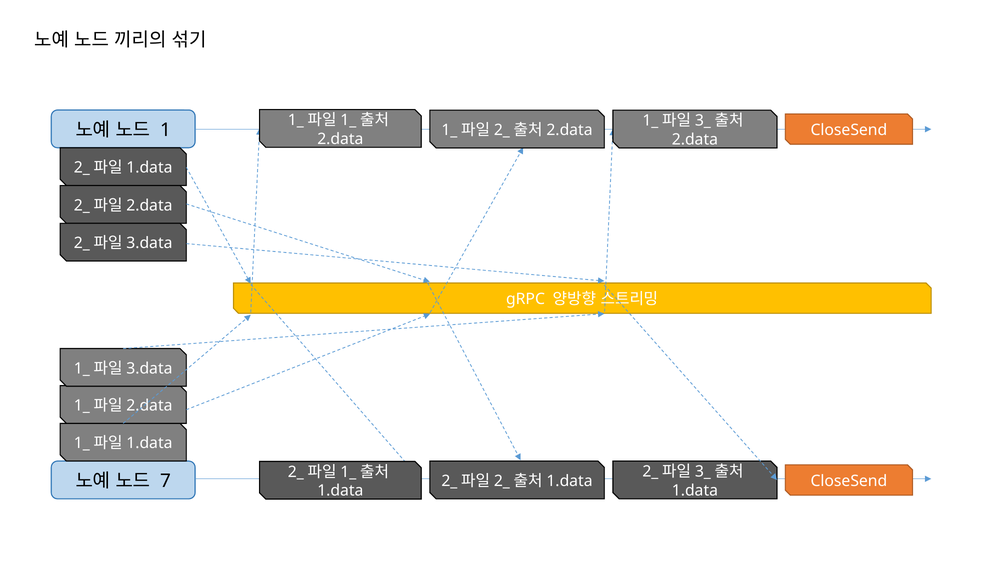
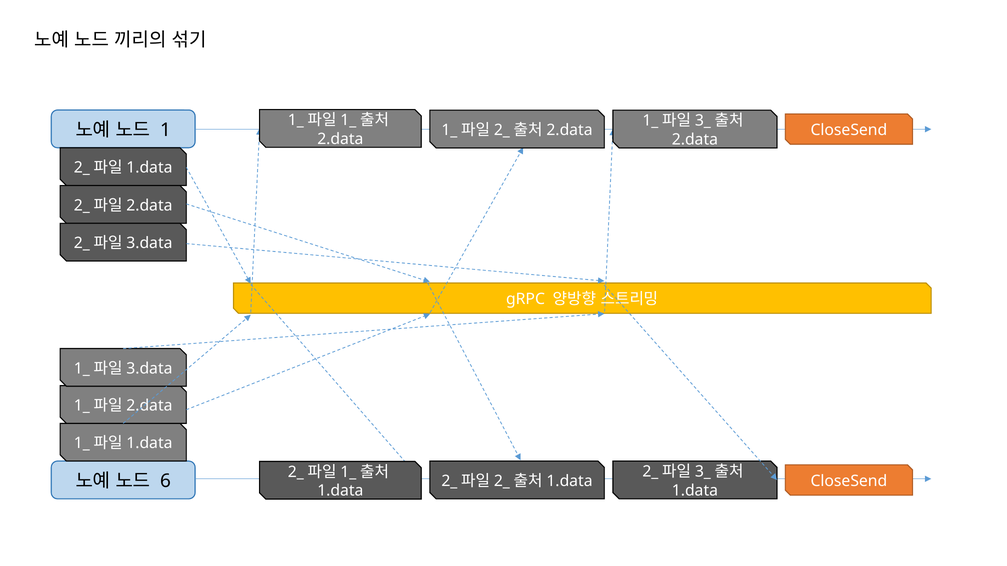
7: 7 -> 6 (165, 482)
